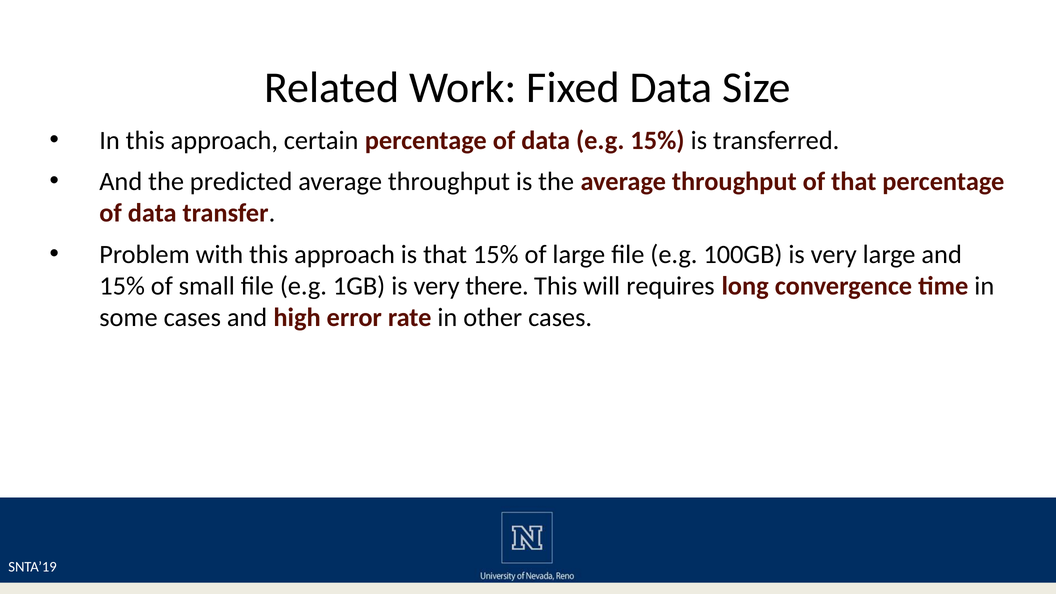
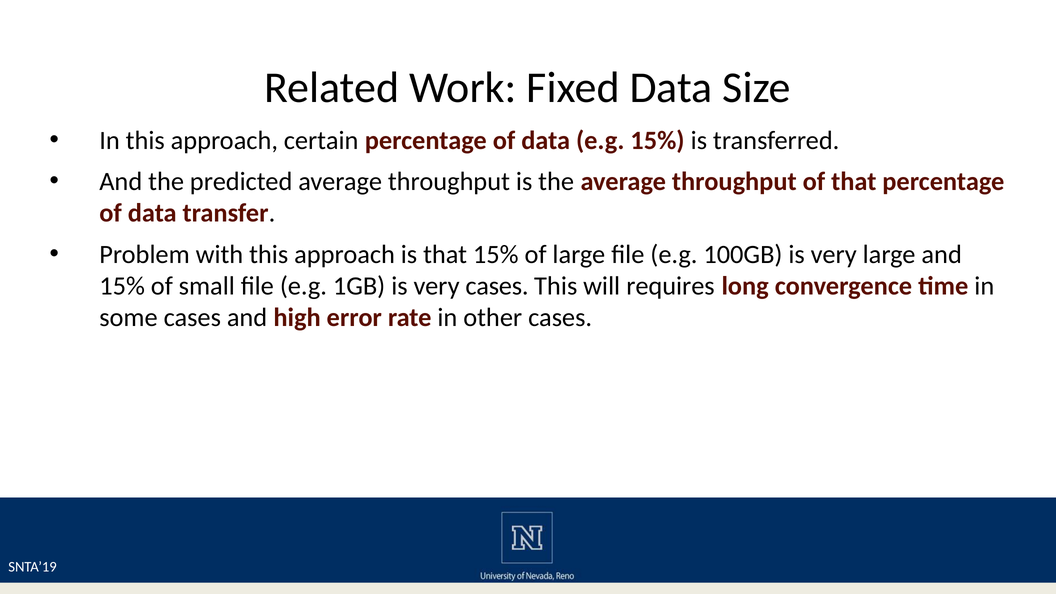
very there: there -> cases (497, 286)
